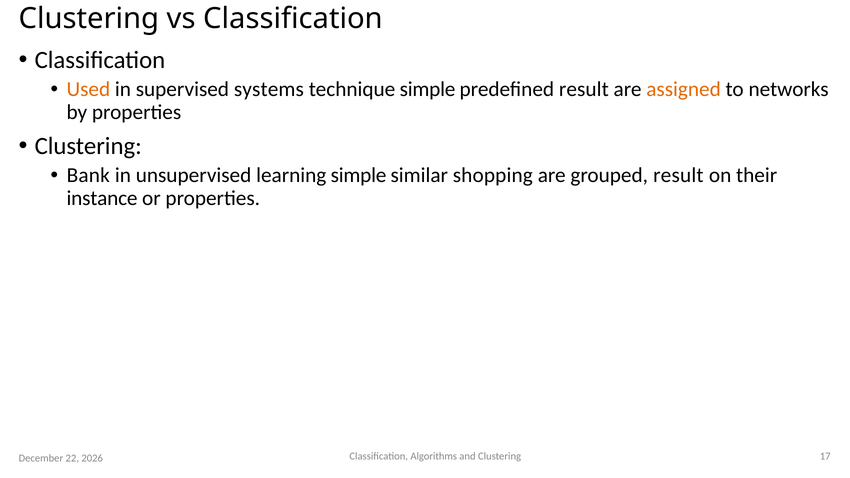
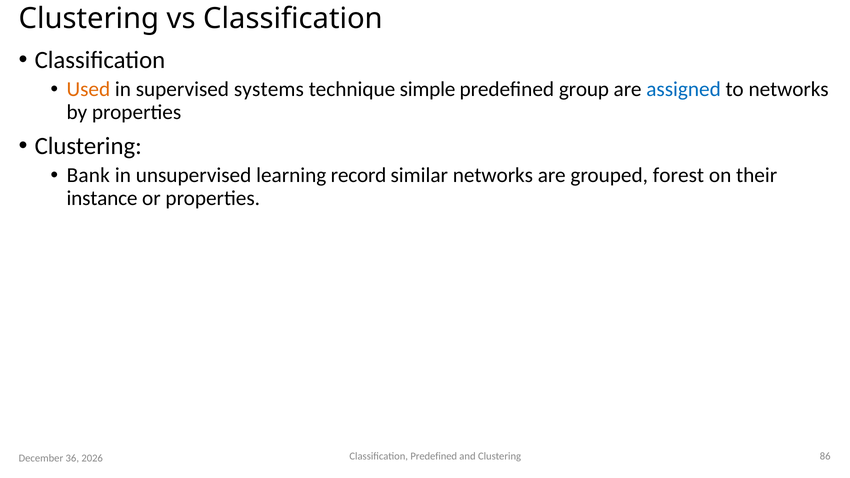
predefined result: result -> group (584, 89)
assigned colour: orange -> blue (684, 89)
learning simple: simple -> record (359, 175)
similar shopping: shopping -> networks (493, 175)
grouped result: result -> forest (678, 175)
22: 22 -> 36 (72, 459)
Classification Algorithms: Algorithms -> Predefined (434, 456)
17: 17 -> 86 (825, 456)
